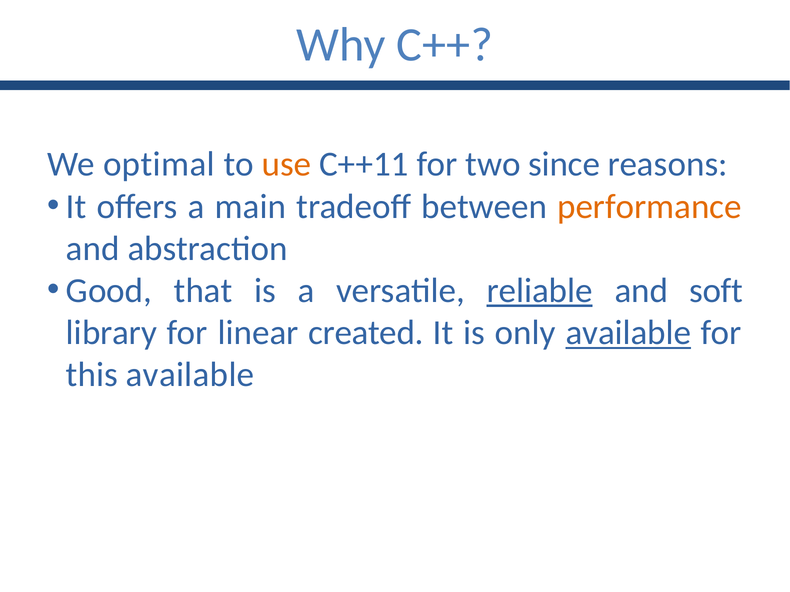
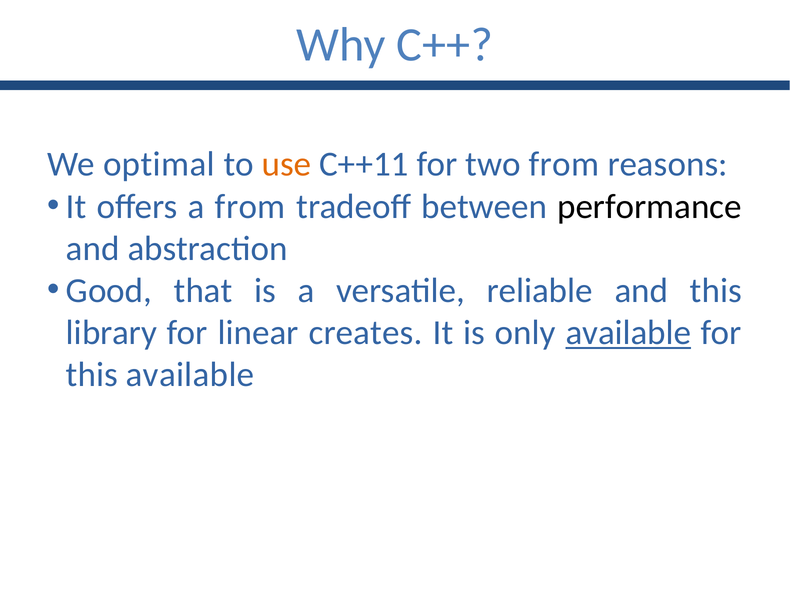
two since: since -> from (564, 164)
a main: main -> from (250, 207)
performance colour: orange -> black (649, 207)
reliable underline: present -> none (540, 291)
and soft: soft -> this (716, 291)
created: created -> creates (366, 333)
